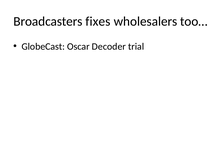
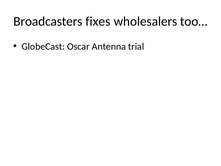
Decoder: Decoder -> Antenna (109, 46)
